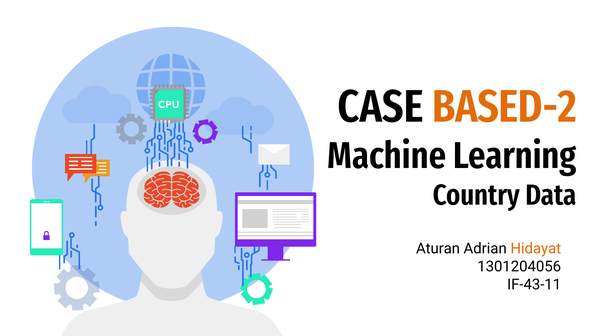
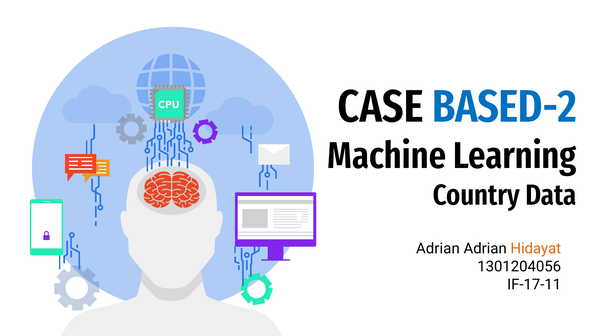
BASED-2 colour: orange -> blue (505, 107)
Aturan: Aturan -> Adrian (438, 249)
IF-43-11: IF-43-11 -> IF-17-11 (534, 284)
